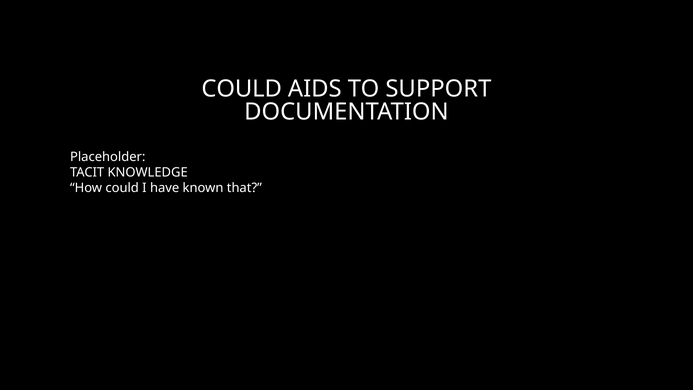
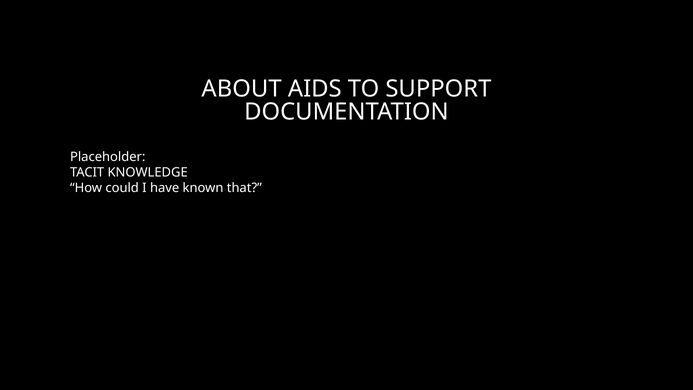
COULD: COULD -> ABOUT (242, 89)
